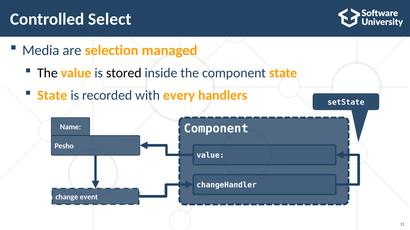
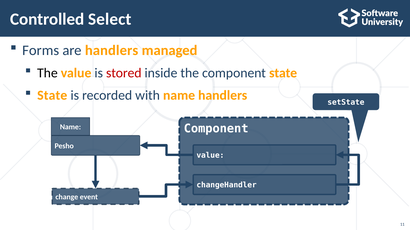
Media: Media -> Forms (41, 51)
are selection: selection -> handlers (112, 51)
stored colour: black -> red (124, 73)
with every: every -> name (179, 96)
